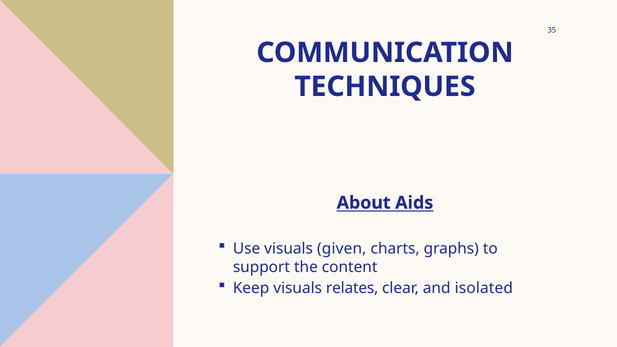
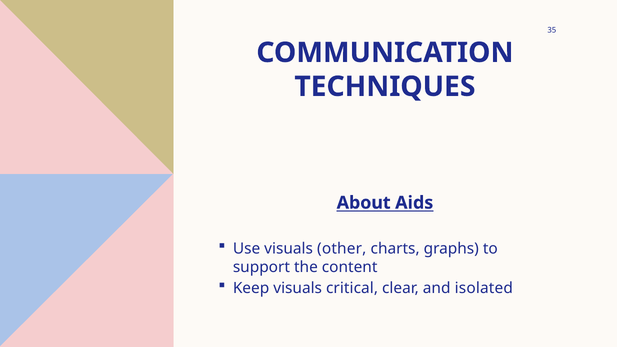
given: given -> other (342, 249)
relates: relates -> critical (352, 288)
